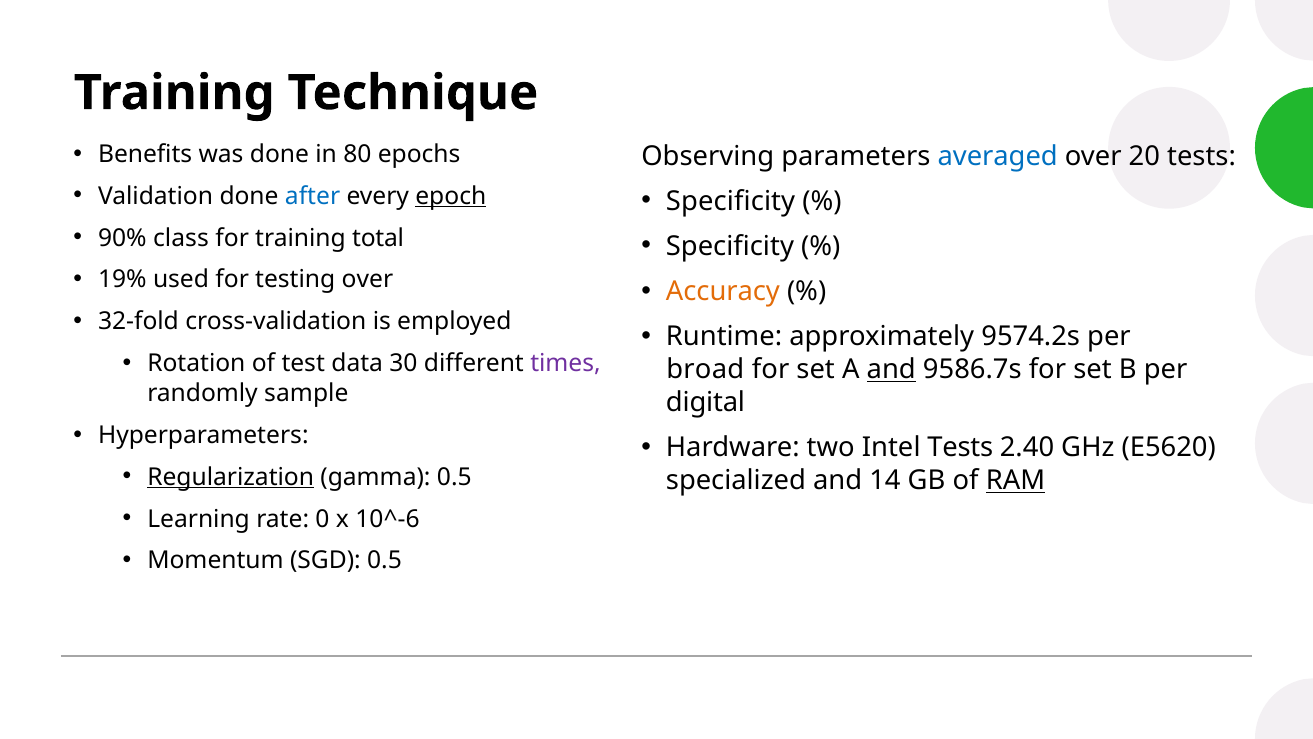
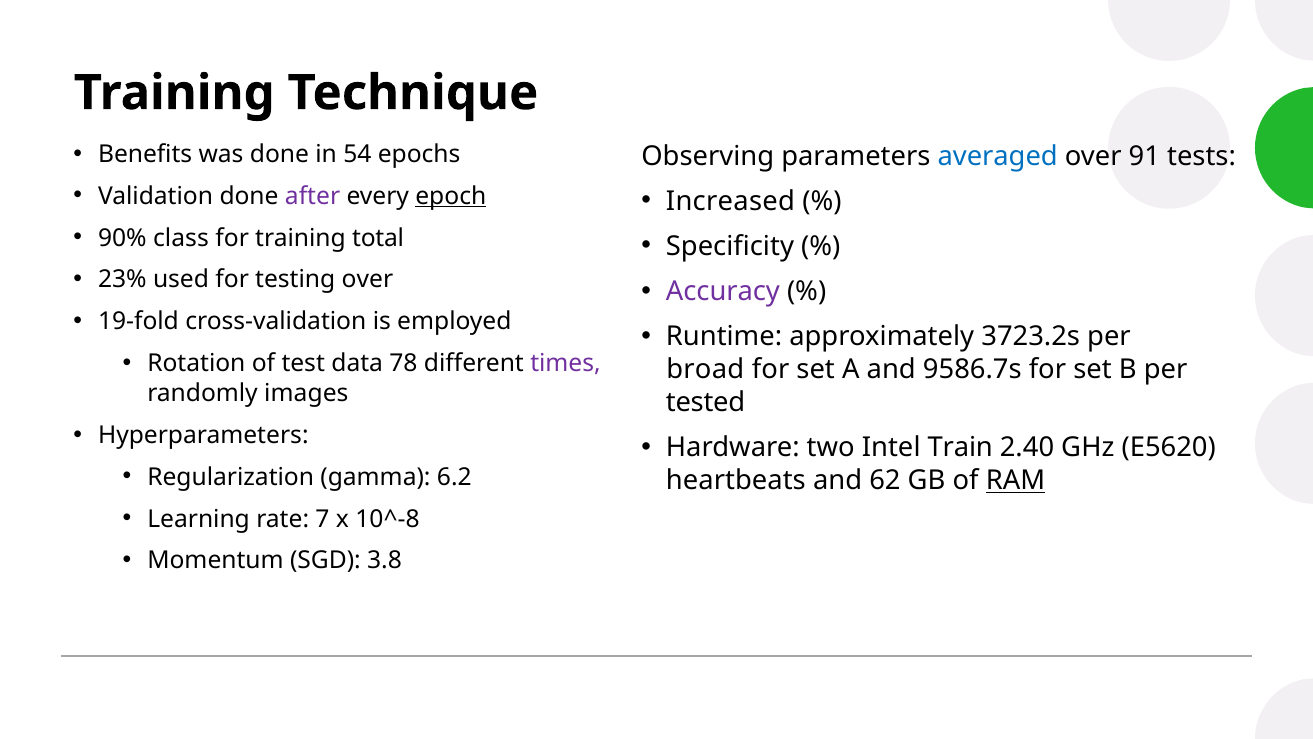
80: 80 -> 54 (357, 154)
20: 20 -> 91 (1144, 156)
after colour: blue -> purple (313, 196)
Specificity: Specificity -> Increased (730, 201)
19%: 19% -> 23% (122, 280)
Accuracy colour: orange -> purple (723, 291)
32-fold: 32-fold -> 19-fold (138, 322)
9574.2s: 9574.2s -> 3723.2s (1031, 337)
30: 30 -> 78 (403, 363)
and underline: present -> none (891, 369)
sample: sample -> images (306, 393)
digital: digital -> tested (706, 402)
Intel Tests: Tests -> Train (960, 447)
Regularization underline: present -> none (231, 477)
gamma 0.5: 0.5 -> 6.2 (454, 477)
specialized: specialized -> heartbeats (736, 480)
14: 14 -> 62 (885, 480)
0: 0 -> 7 (323, 519)
10^-6: 10^-6 -> 10^-8 (387, 519)
SGD 0.5: 0.5 -> 3.8 (385, 560)
